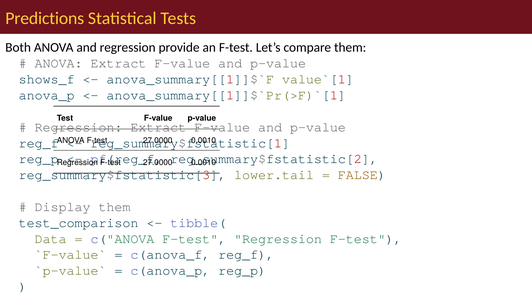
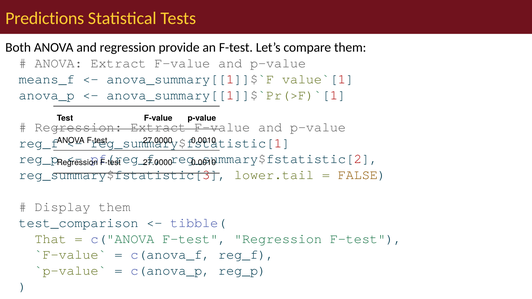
shows_f: shows_f -> means_f (47, 79)
Data: Data -> That (51, 239)
